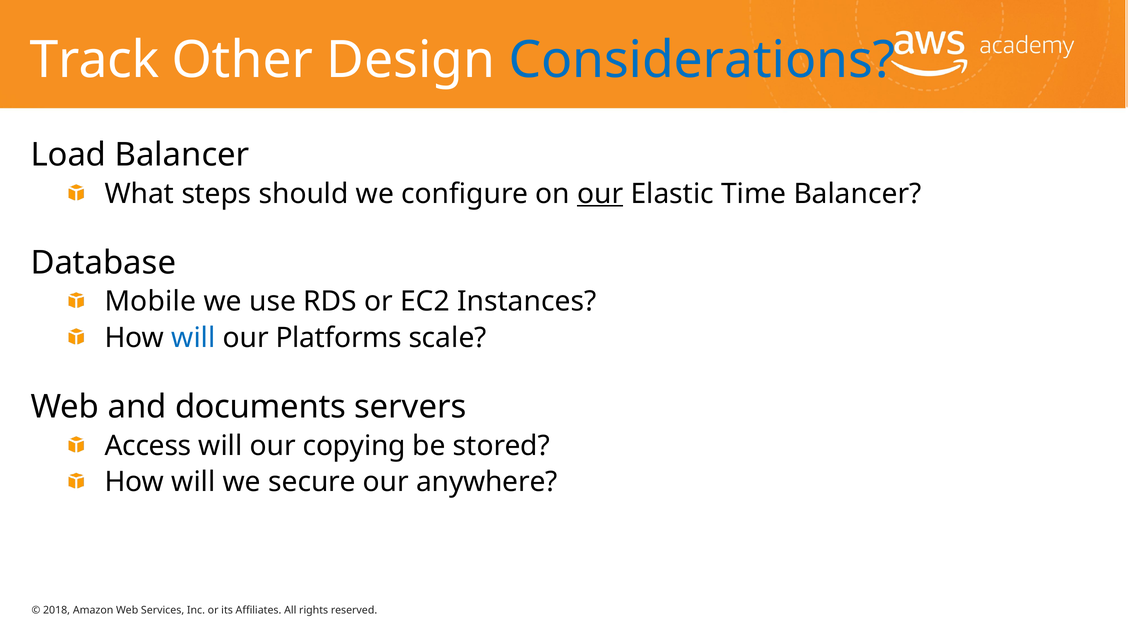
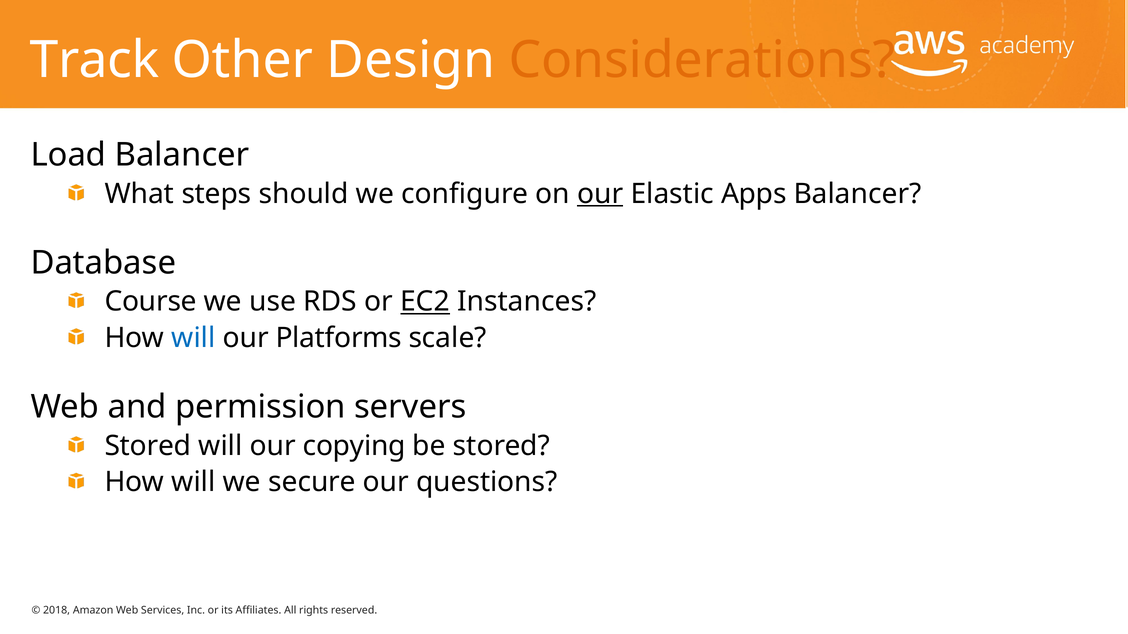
Considerations colour: blue -> orange (702, 60)
Time: Time -> Apps (754, 194)
Mobile: Mobile -> Course (151, 302)
EC2 underline: none -> present (425, 302)
documents: documents -> permission (260, 407)
Access: Access -> Stored (148, 446)
anywhere: anywhere -> questions (487, 482)
